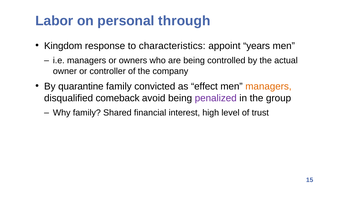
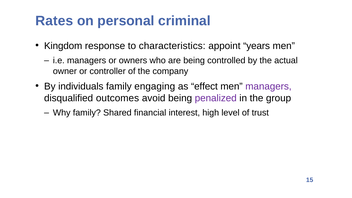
Labor: Labor -> Rates (54, 21)
through: through -> criminal (184, 21)
quarantine: quarantine -> individuals (81, 86)
convicted: convicted -> engaging (155, 86)
managers colour: orange -> purple (268, 86)
comeback: comeback -> outcomes (117, 98)
